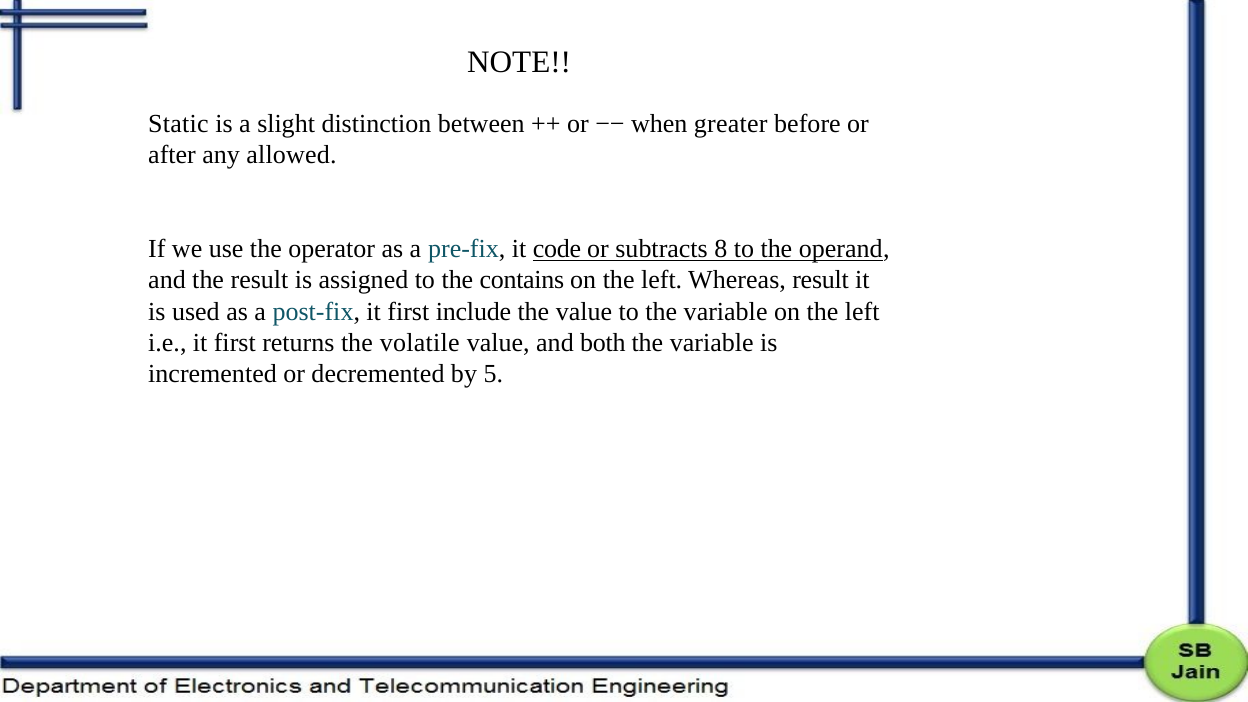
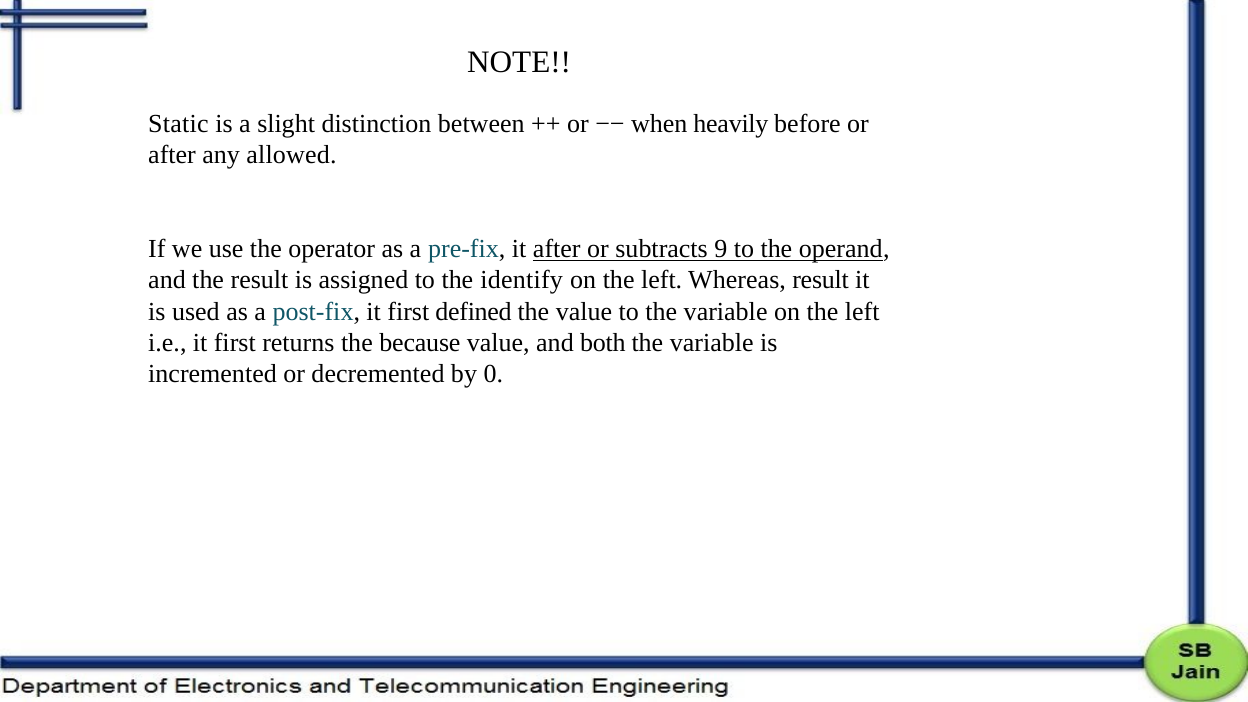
greater: greater -> heavily (731, 124)
it code: code -> after (557, 249)
8: 8 -> 9 (721, 249)
contains: contains -> identify (522, 280)
include: include -> defined (474, 311)
volatile: volatile -> because (420, 343)
5: 5 -> 0 (493, 374)
